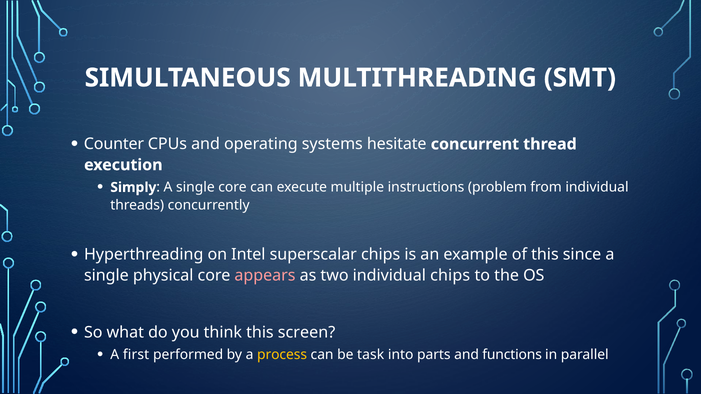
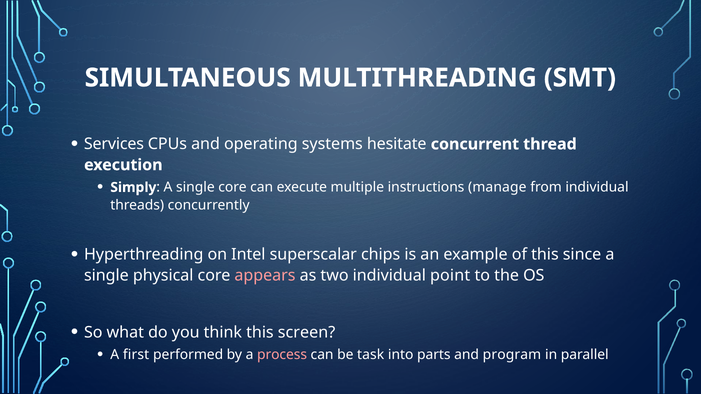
Counter: Counter -> Services (114, 144)
problem: problem -> manage (497, 187)
individual chips: chips -> point (450, 276)
process colour: yellow -> pink (282, 355)
functions: functions -> program (512, 355)
